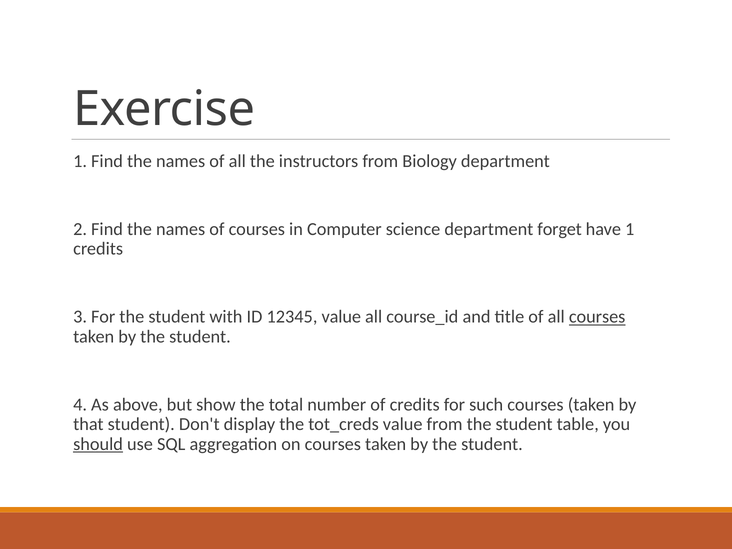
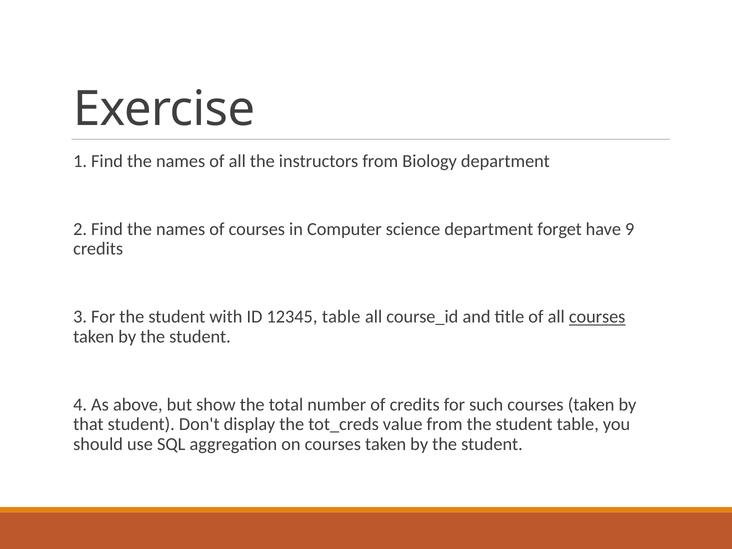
have 1: 1 -> 9 (630, 229)
12345 value: value -> table (341, 317)
should underline: present -> none (98, 444)
